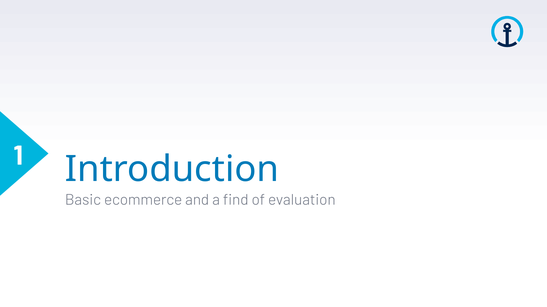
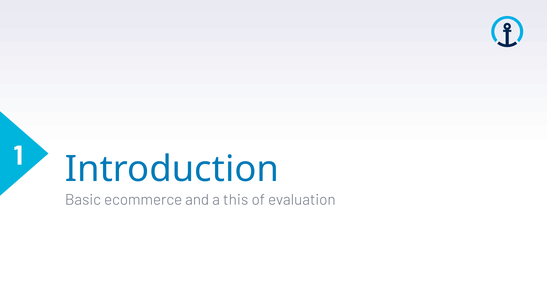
find: find -> this (236, 200)
